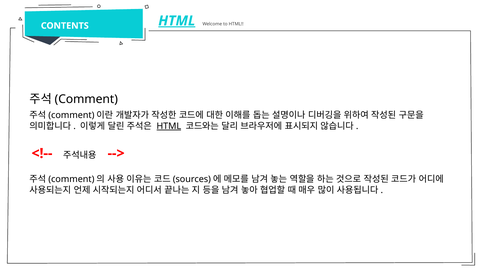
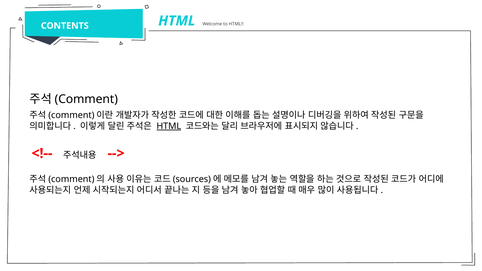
HTML underline: present -> none (177, 21)
